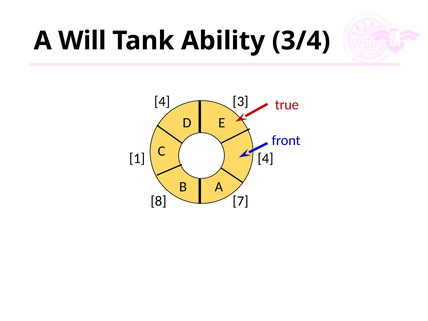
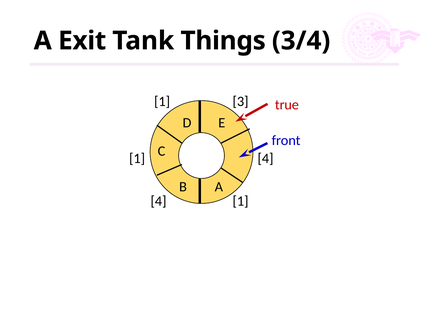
Will: Will -> Exit (82, 41)
Ability: Ability -> Things (223, 41)
4: 4 -> 1 (162, 101)
8: 8 -> 4 (158, 201)
7: 7 -> 1 (241, 201)
